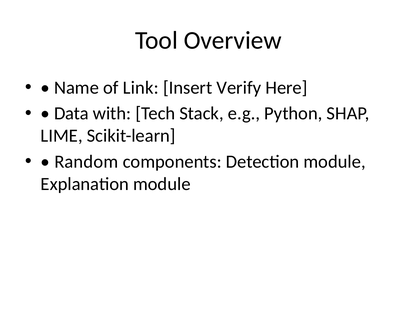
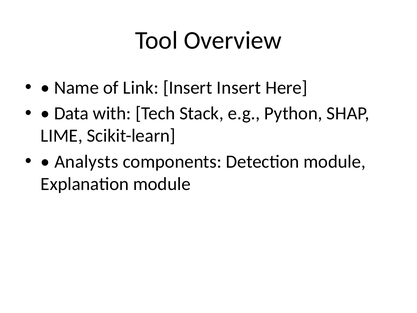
Insert Verify: Verify -> Insert (239, 87)
Random: Random -> Analysts (86, 162)
